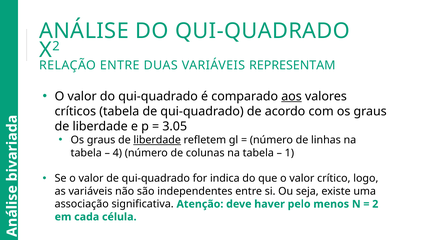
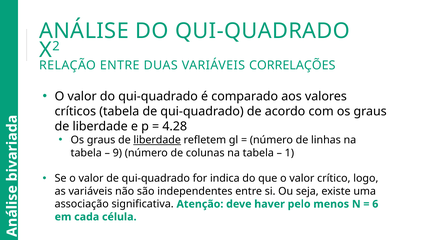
REPRESENTAM: REPRESENTAM -> CORRELAÇÕES (292, 65)
aos underline: present -> none (291, 97)
3.05: 3.05 -> 4.28 (175, 126)
4: 4 -> 9 (117, 153)
2: 2 -> 6 (375, 204)
